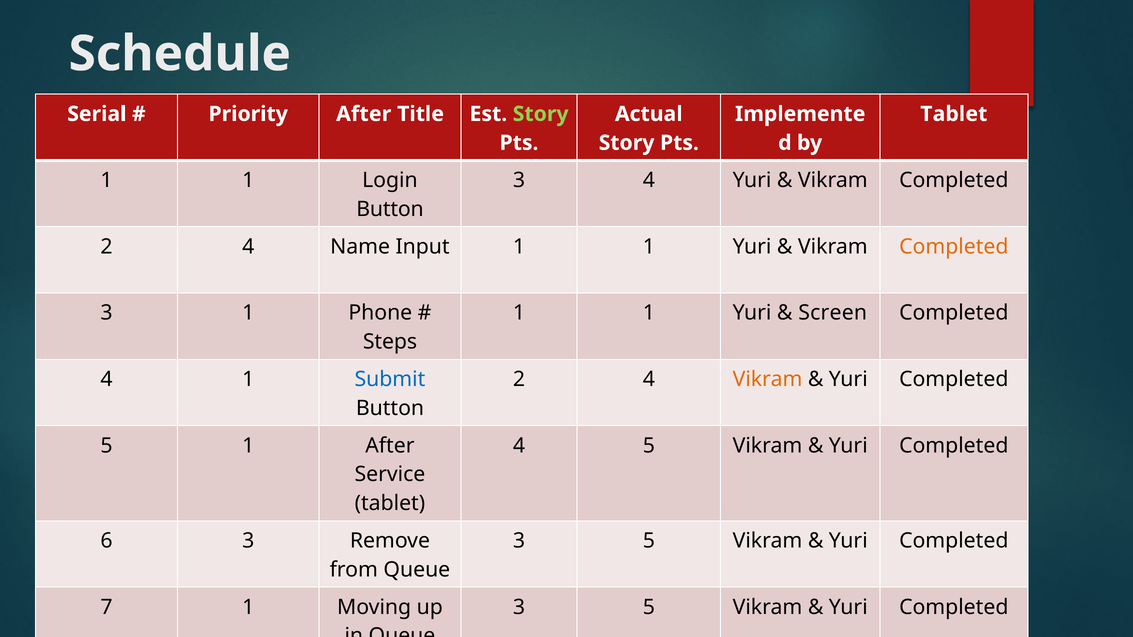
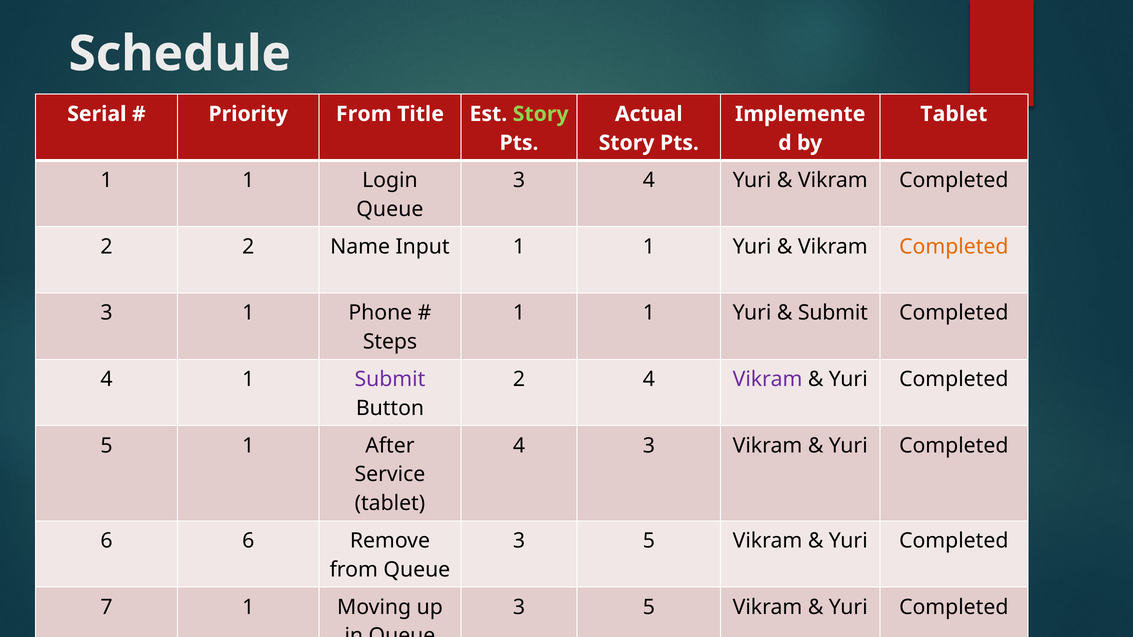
Priority After: After -> From (364, 114)
Button: Button -> Queue (390, 209)
4: 4 -> 2 (248, 247)
Screen: Screen -> Submit (833, 313)
Submit colour: blue -> purple (390, 379)
Vikram colour: orange -> purple (768, 379)
4 5: 5 -> 3 (649, 446)
6 3: 3 -> 6 (248, 541)
